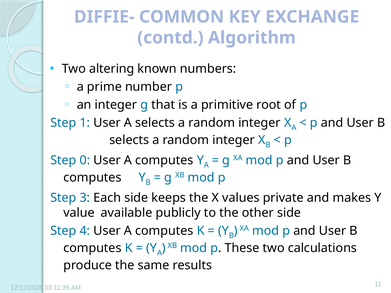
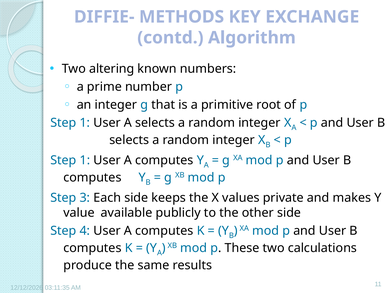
COMMON: COMMON -> METHODS (182, 17)
0: 0 -> 1 (85, 160)
